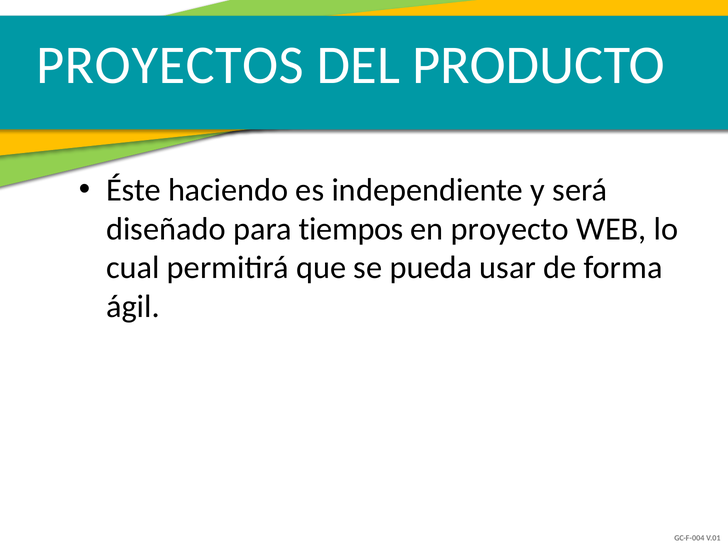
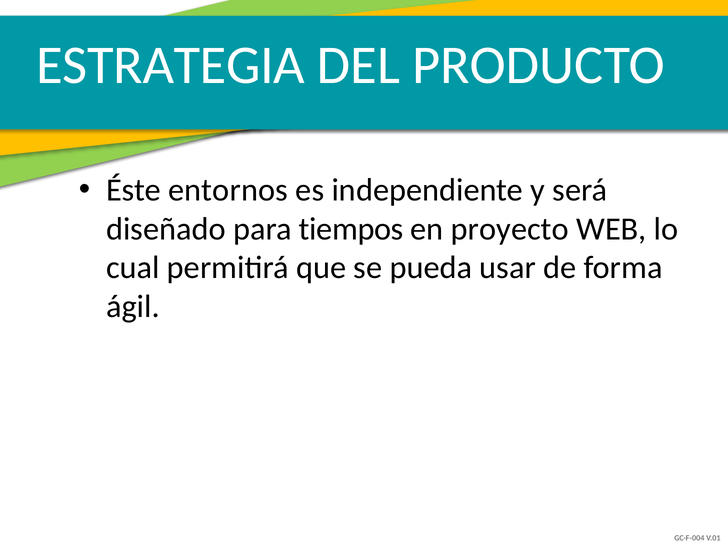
PROYECTOS: PROYECTOS -> ESTRATEGIA (171, 65)
haciendo: haciendo -> entornos (228, 190)
